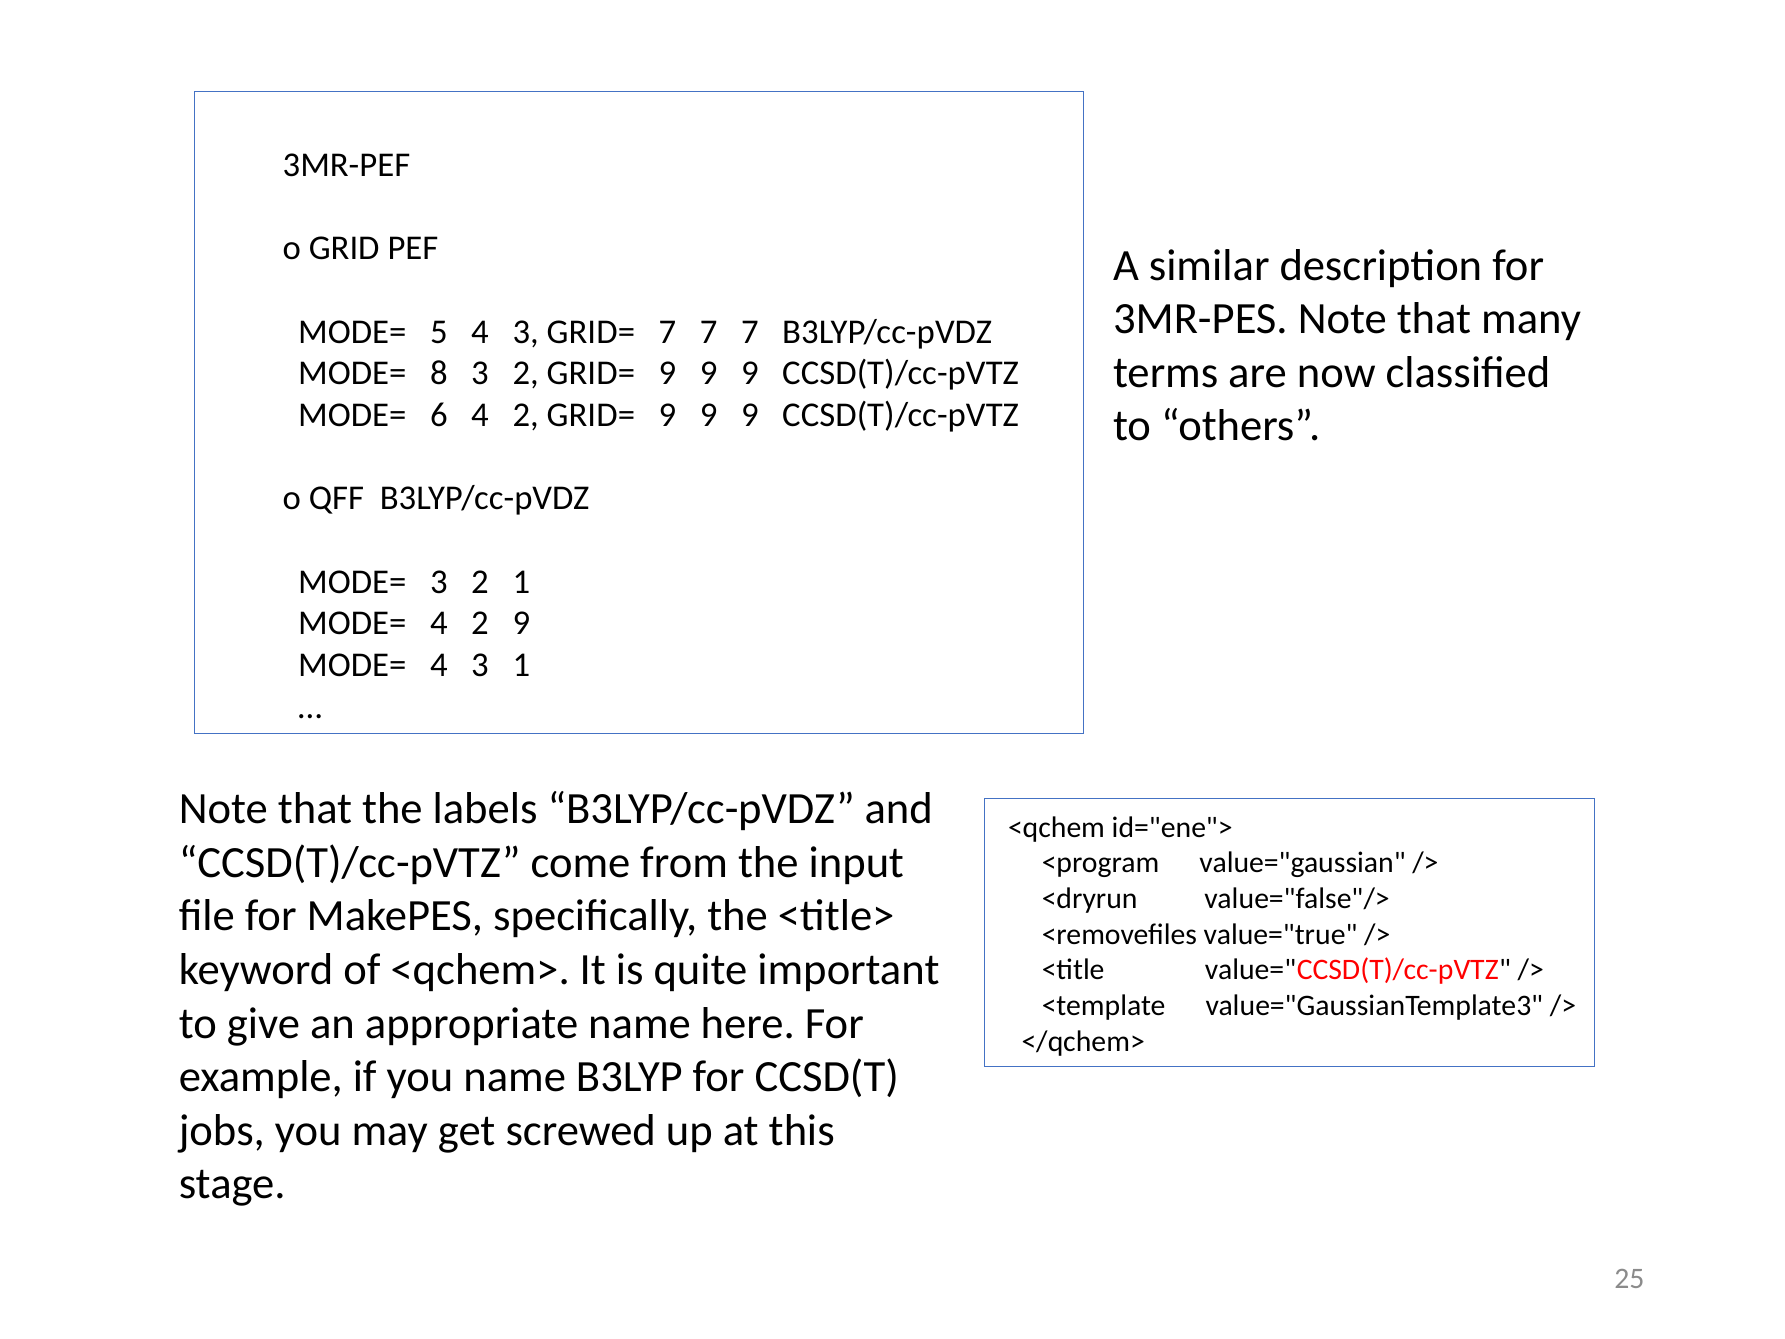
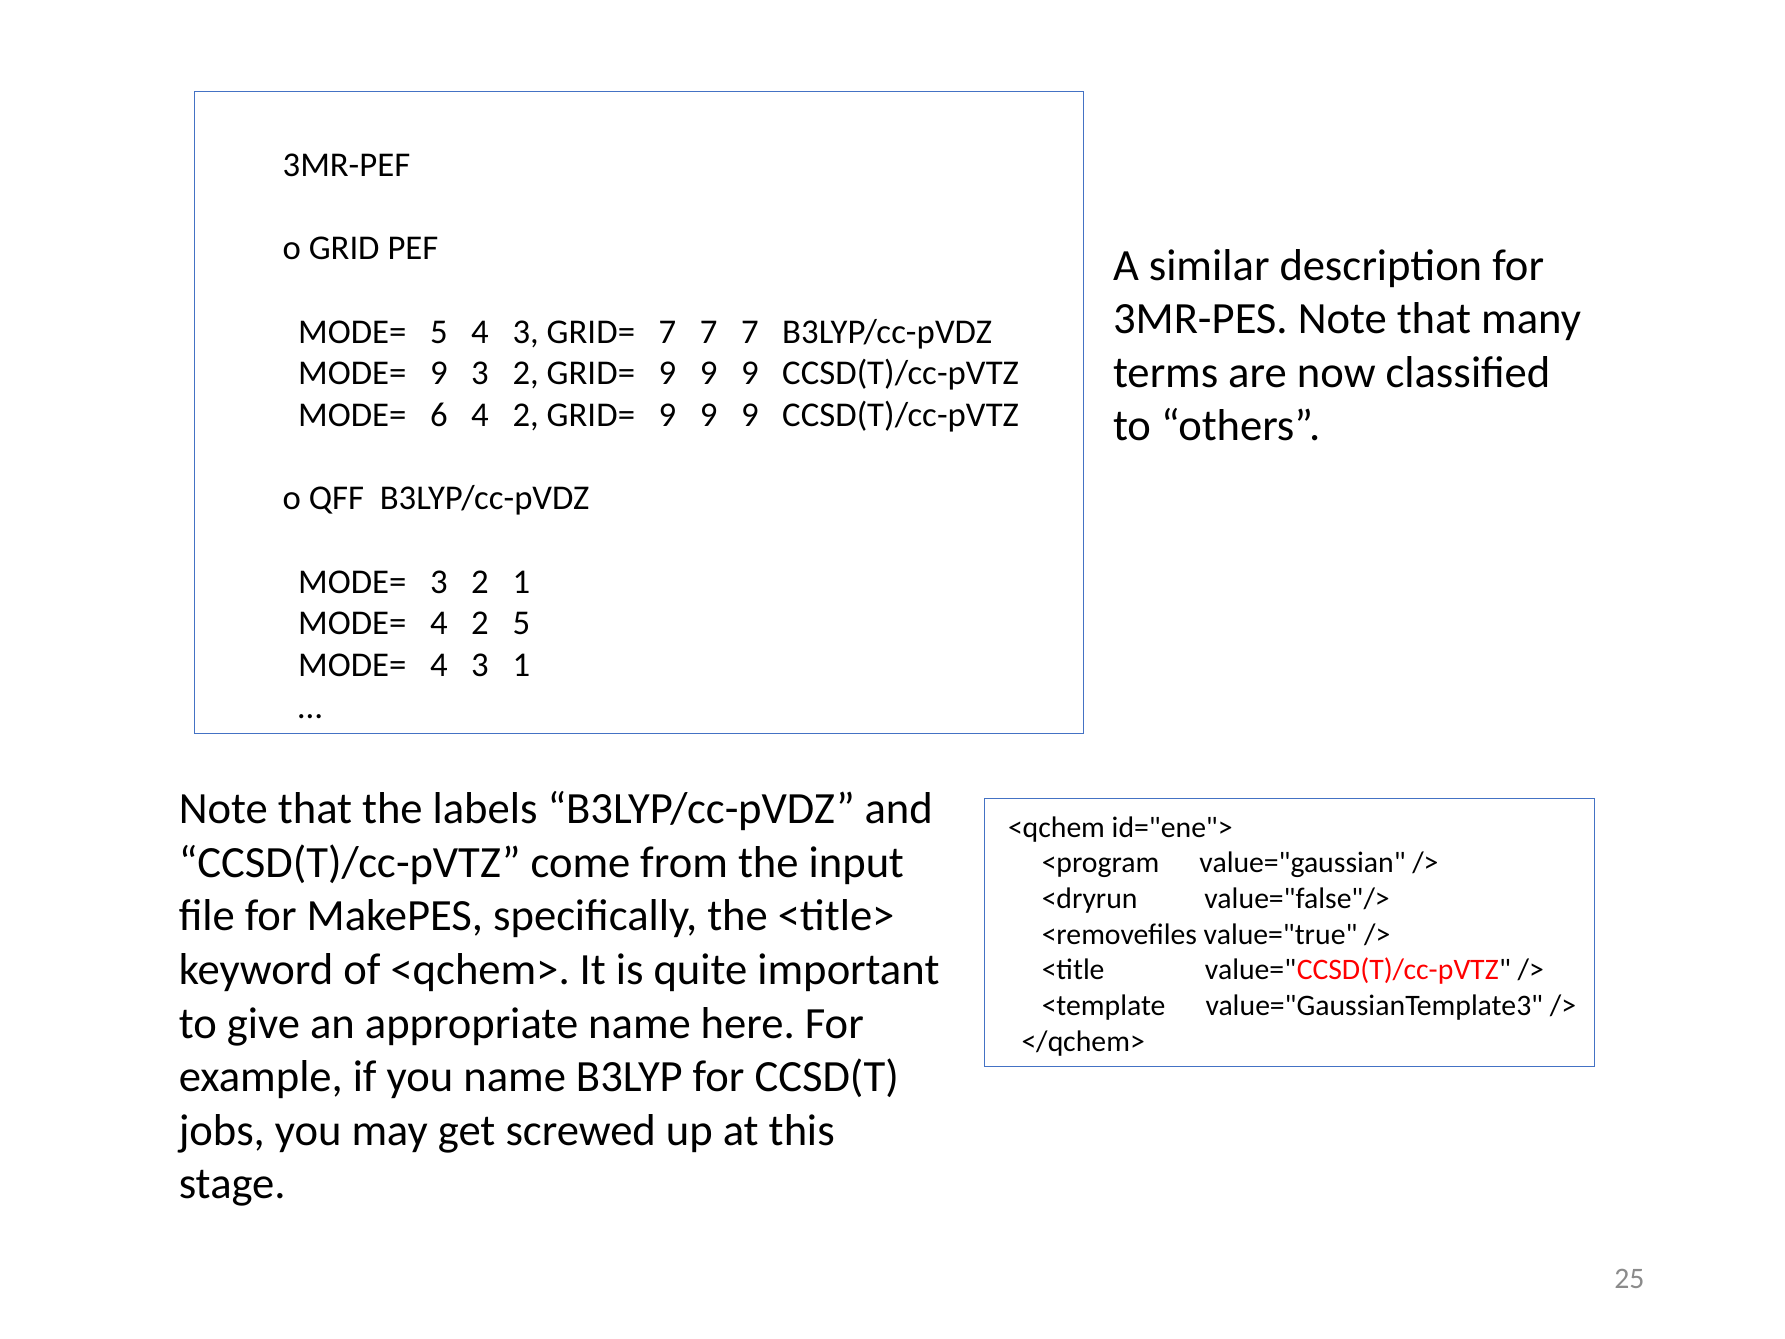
MODE= 8: 8 -> 9 (439, 373)
2 9: 9 -> 5 (521, 623)
